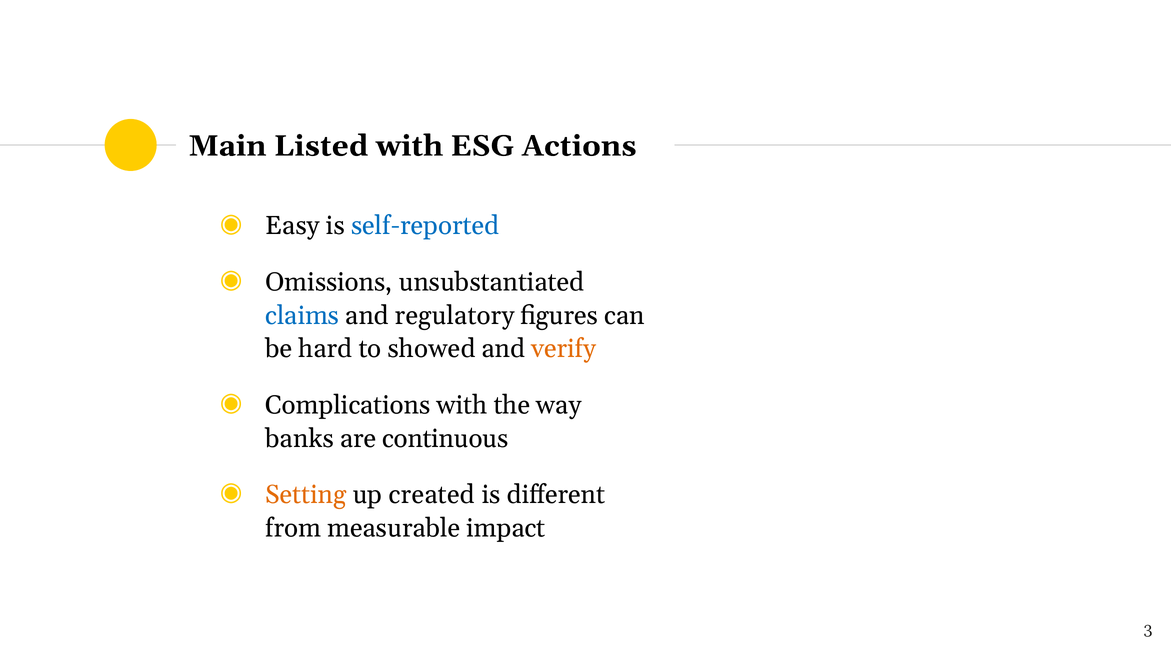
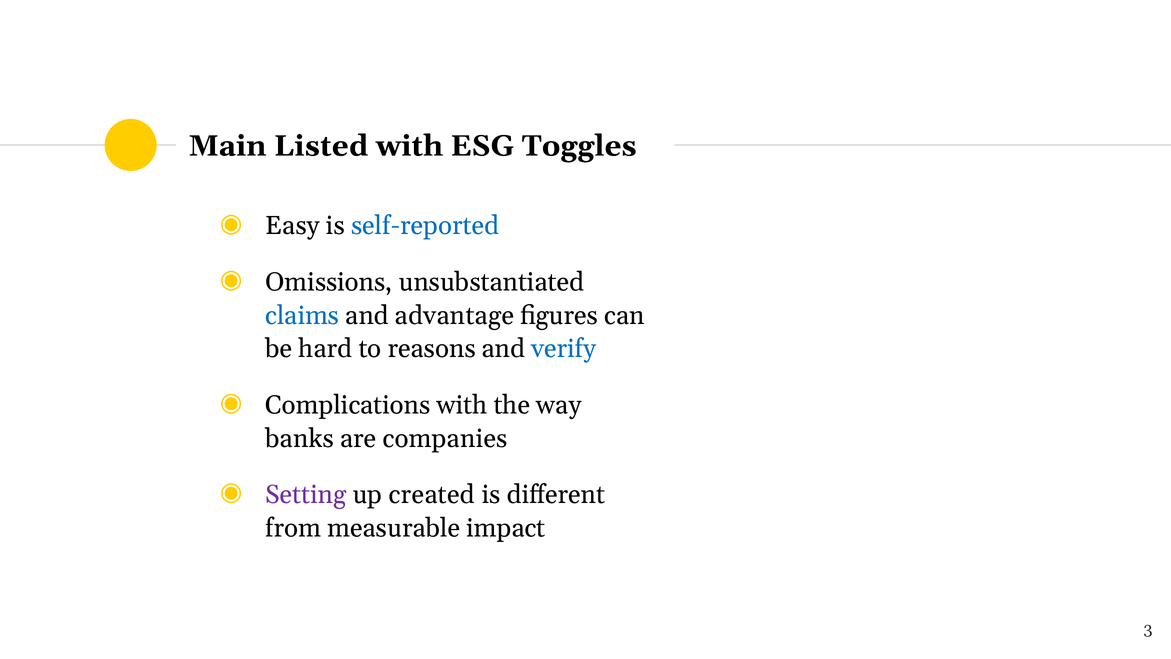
Actions: Actions -> Toggles (579, 146)
regulatory: regulatory -> advantage (455, 315)
showed: showed -> reasons (432, 349)
verify colour: orange -> blue (564, 349)
continuous: continuous -> companies (445, 438)
Setting colour: orange -> purple (306, 494)
